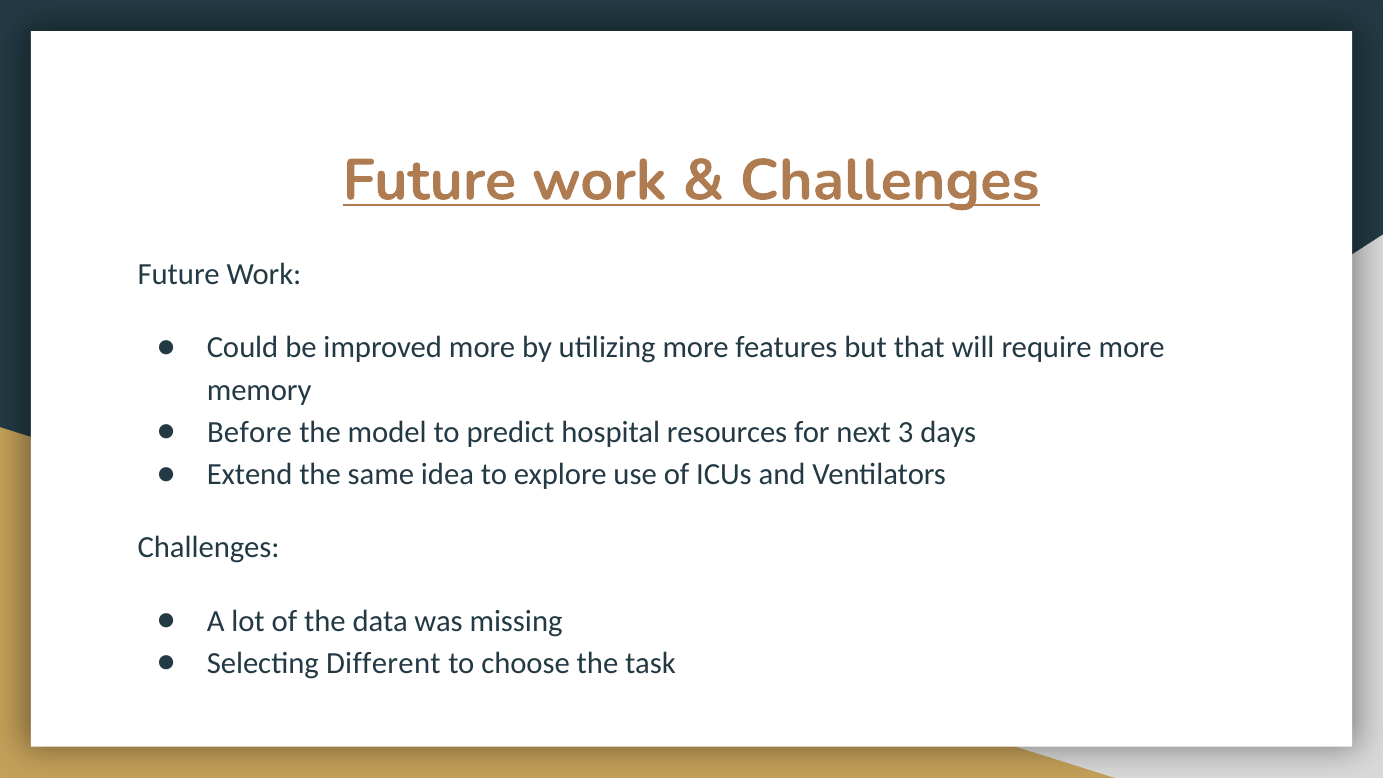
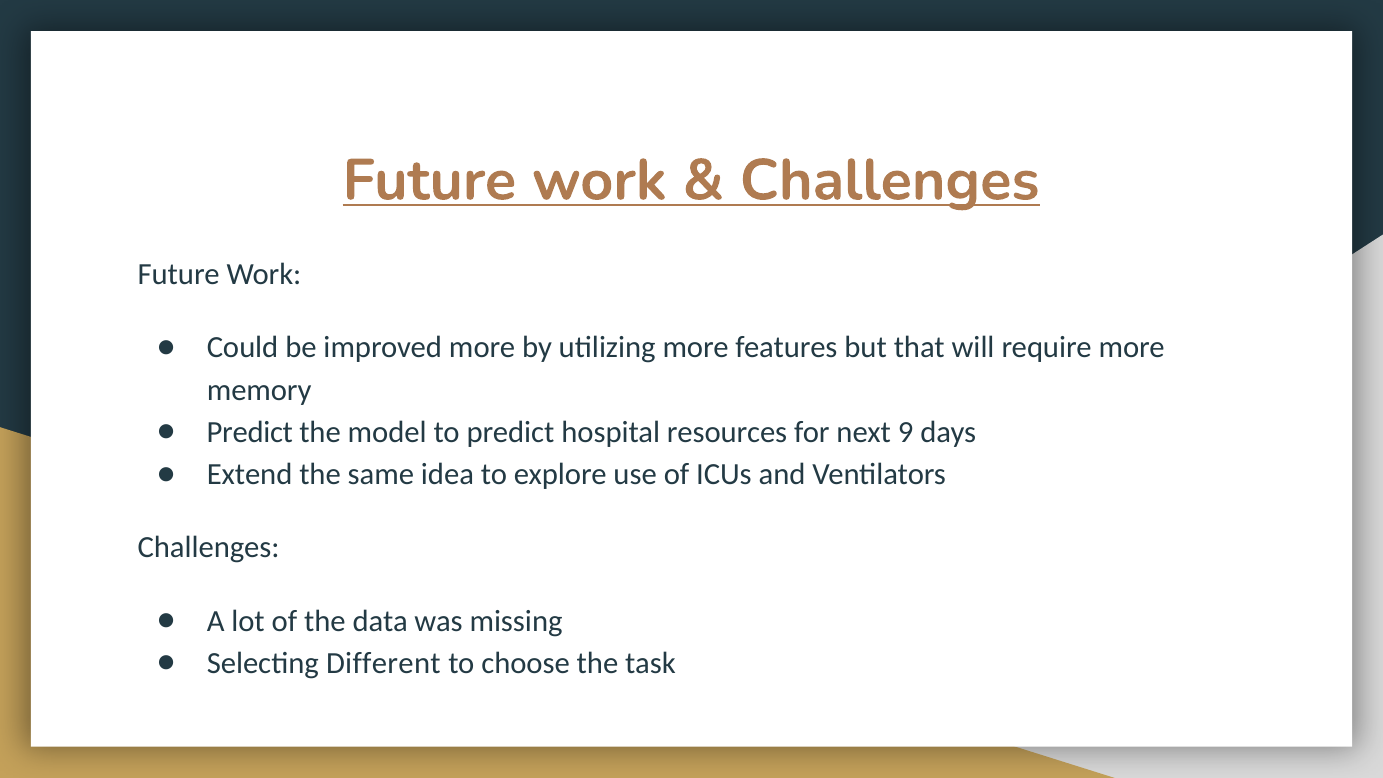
Before: Before -> Predict (250, 432)
3: 3 -> 9 (906, 432)
